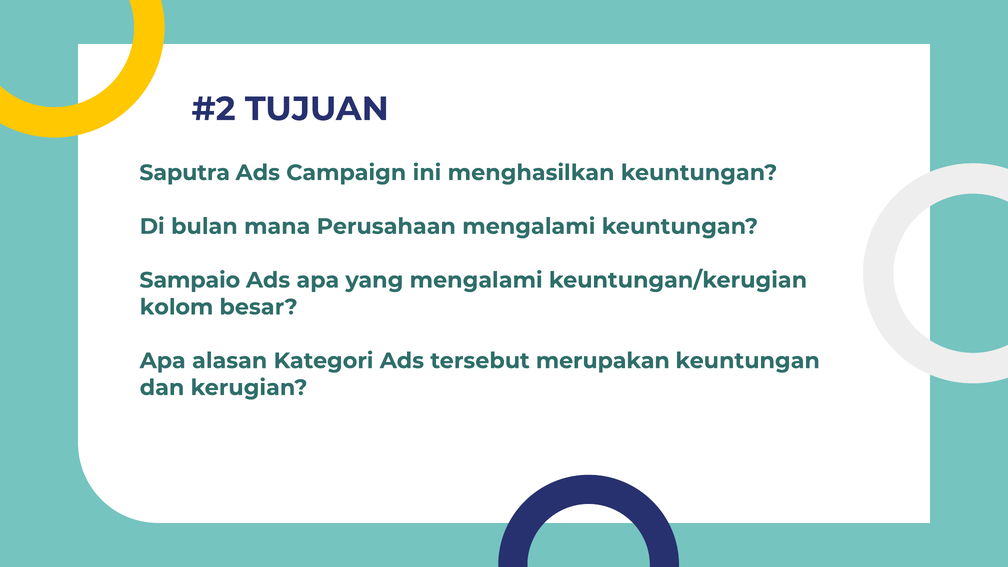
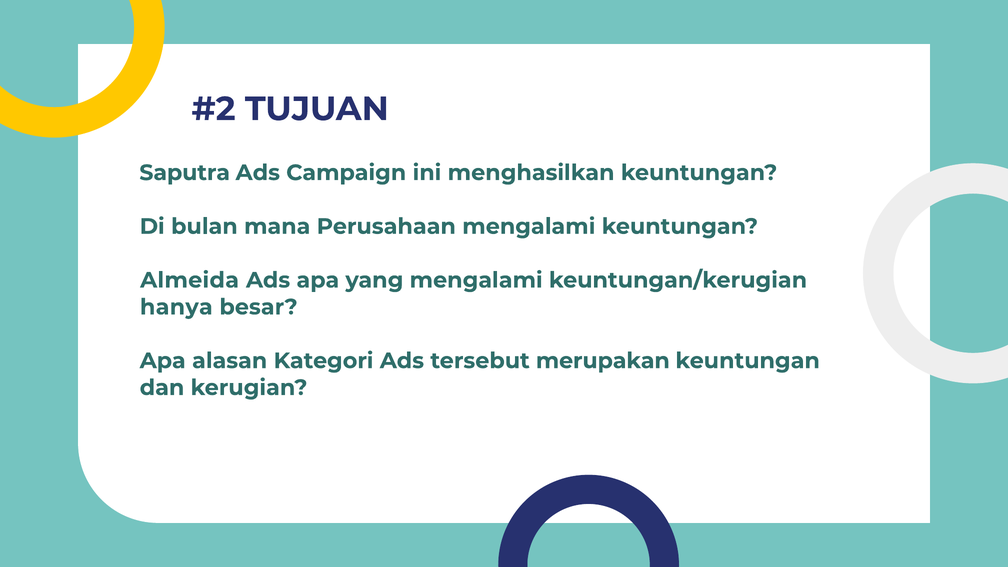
Sampaio: Sampaio -> Almeida (190, 280)
kolom: kolom -> hanya (176, 307)
